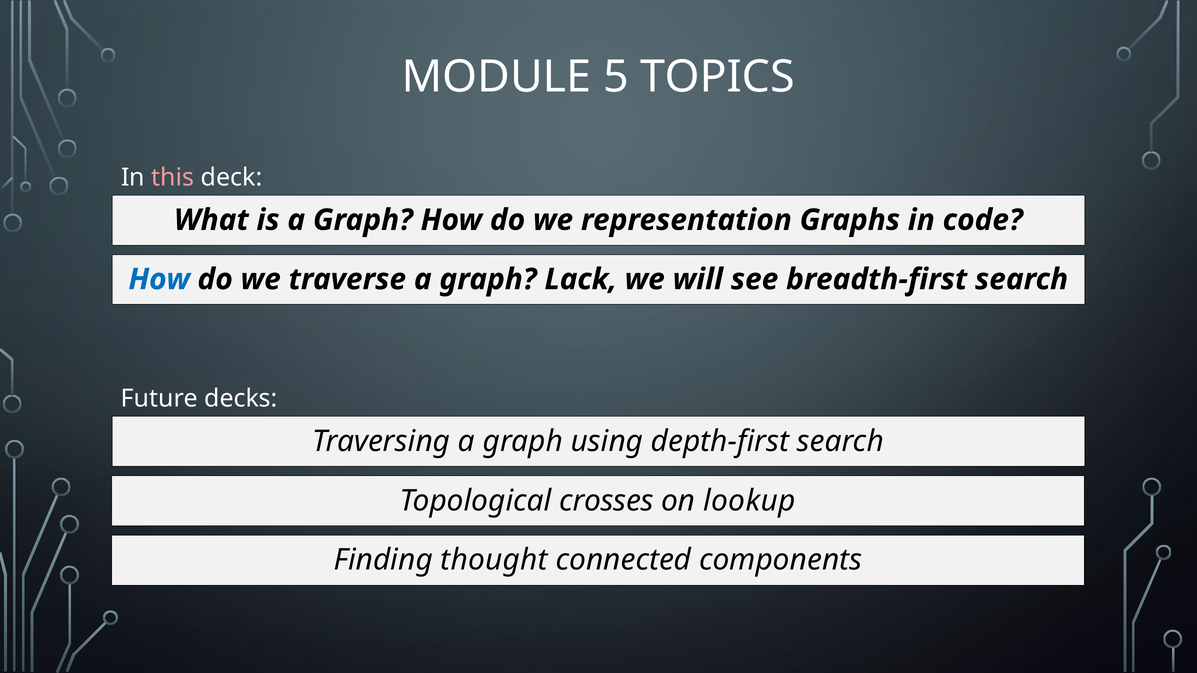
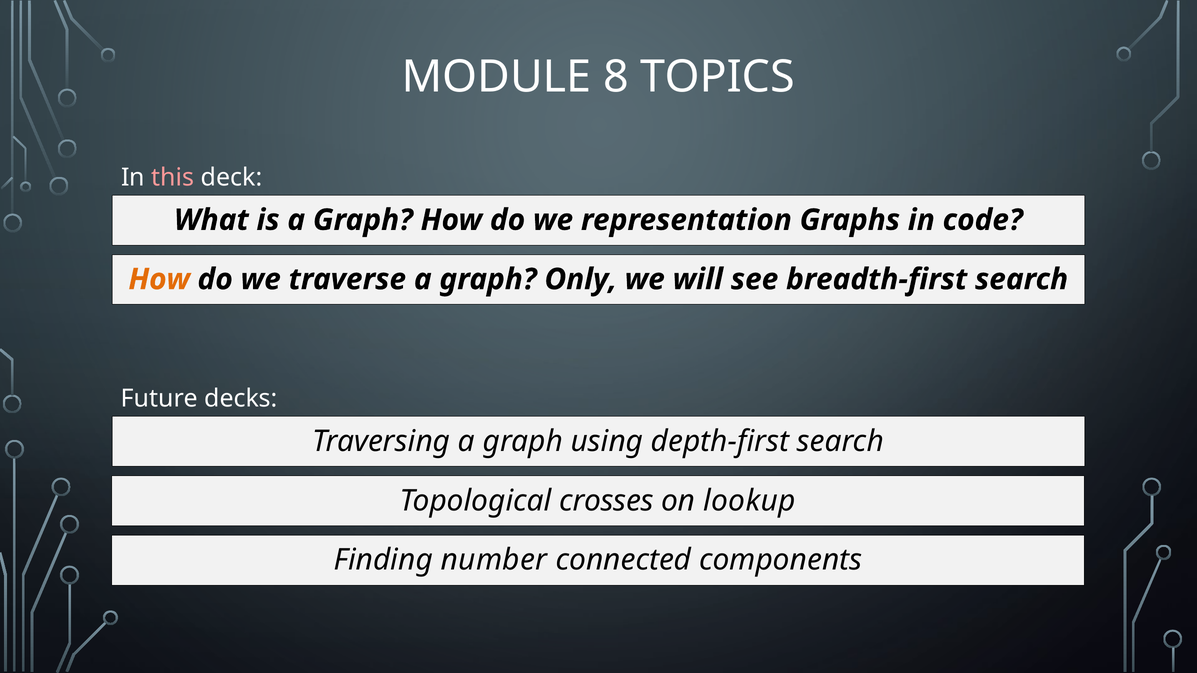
5: 5 -> 8 (616, 77)
How colour: blue -> orange (159, 279)
Lack: Lack -> Only (581, 279)
thought: thought -> number (494, 560)
